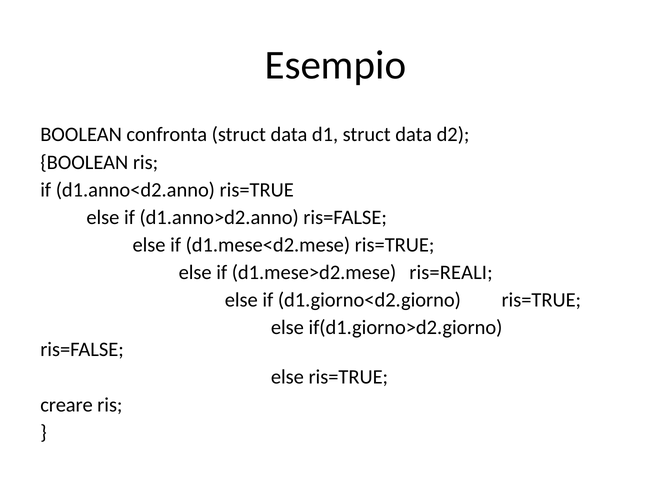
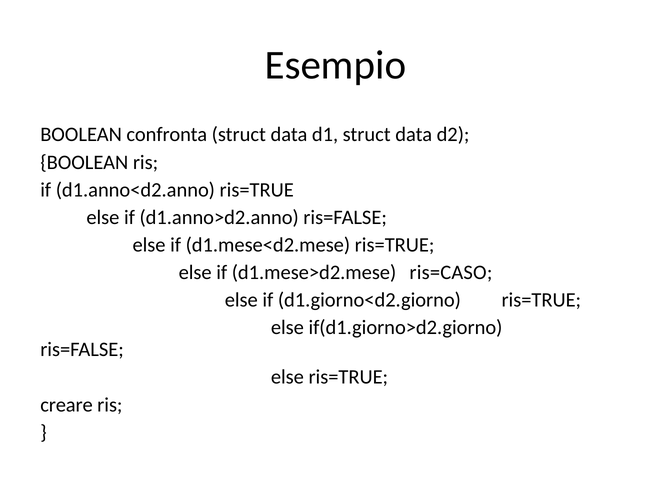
ris=REALI: ris=REALI -> ris=CASO (451, 272)
